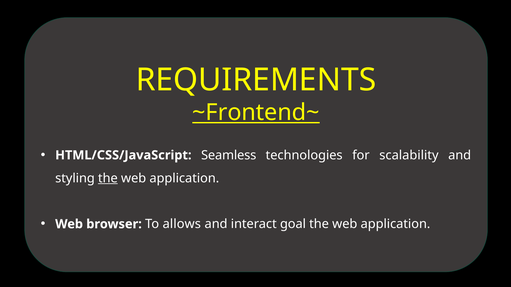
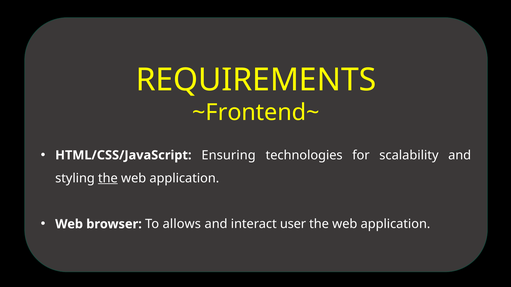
~Frontend~ underline: present -> none (256, 113)
Seamless: Seamless -> Ensuring (229, 155)
goal: goal -> user (293, 224)
